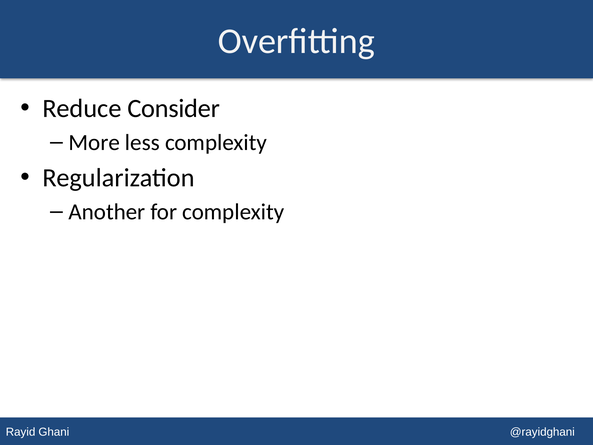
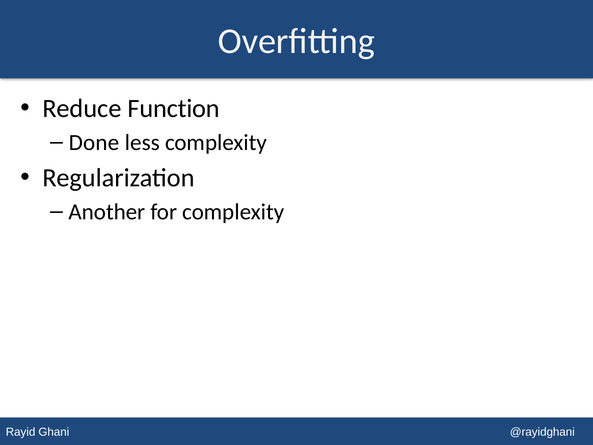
Consider: Consider -> Function (174, 108)
More: More -> Done (94, 142)
